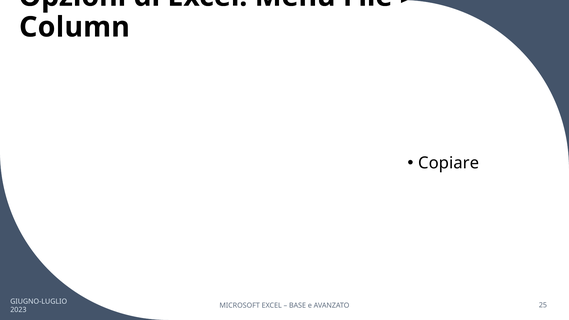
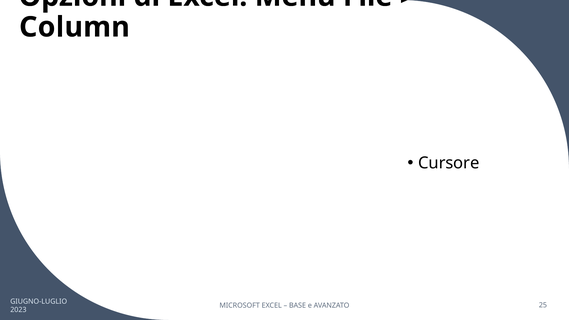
Copiare: Copiare -> Cursore (449, 163)
